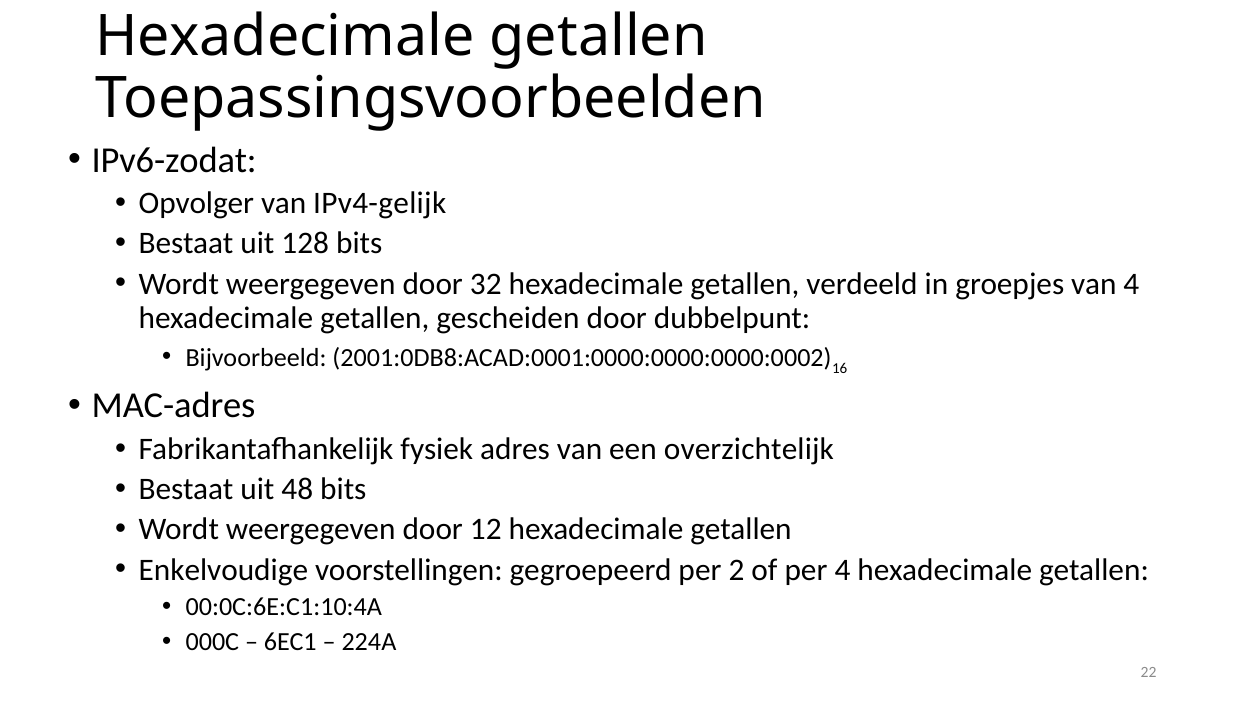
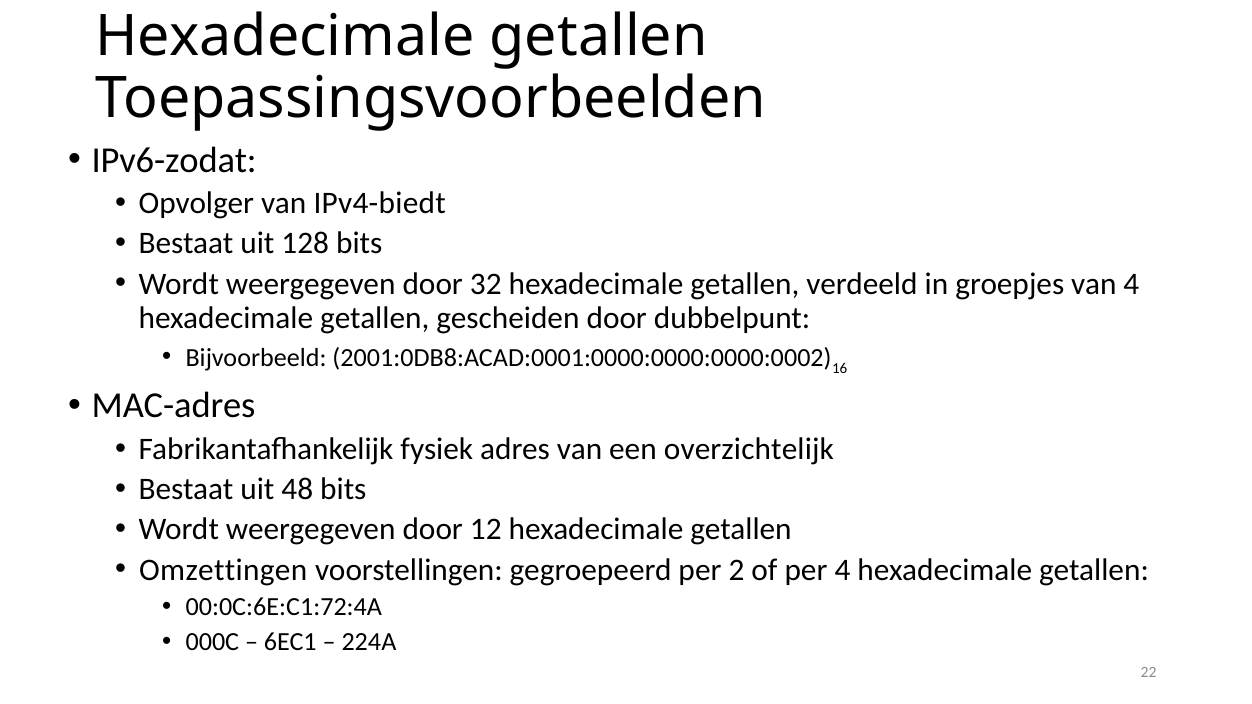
IPv4-gelijk: IPv4-gelijk -> IPv4-biedt (380, 203)
Enkelvoudige: Enkelvoudige -> Omzettingen (223, 570)
00:0C:6E:C1:10:4A: 00:0C:6E:C1:10:4A -> 00:0C:6E:C1:72:4A (284, 608)
